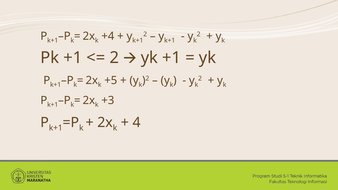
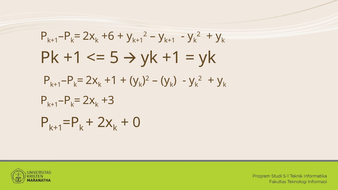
+4: +4 -> +6 (108, 36)
2: 2 -> 5 (114, 58)
+5: +5 -> +1 (111, 80)
4: 4 -> 0 (137, 123)
